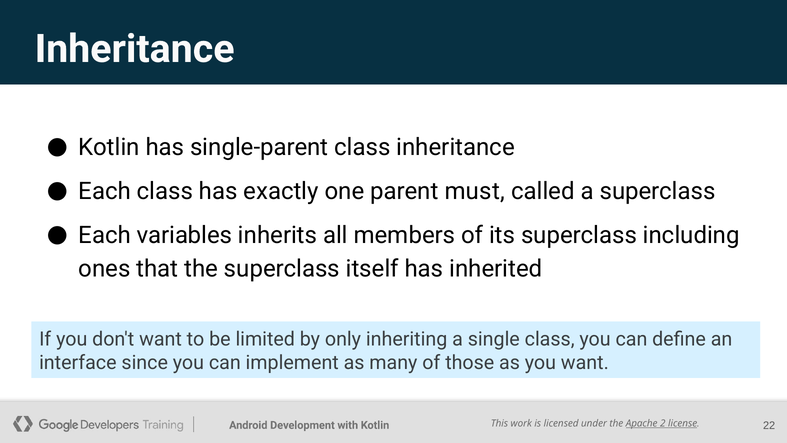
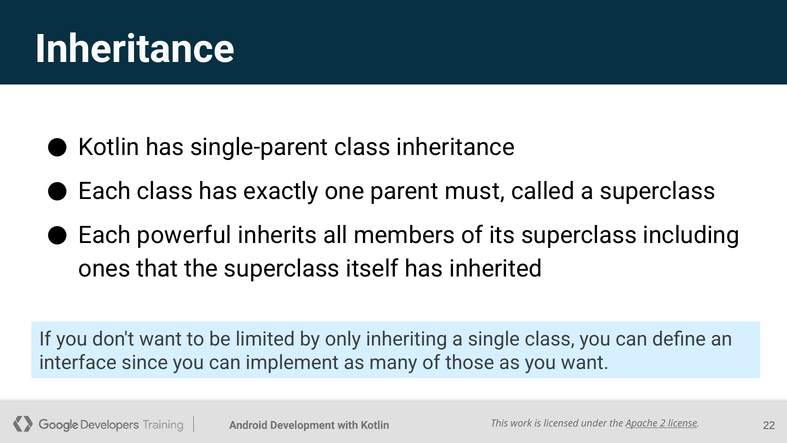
variables: variables -> powerful (184, 235)
